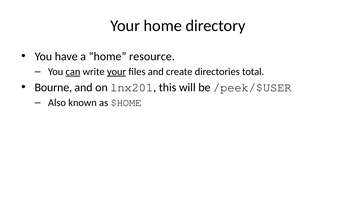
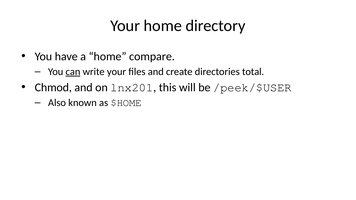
resource: resource -> compare (152, 56)
your underline: present -> none (117, 72)
Bourne: Bourne -> Chmod (53, 88)
